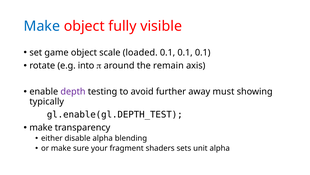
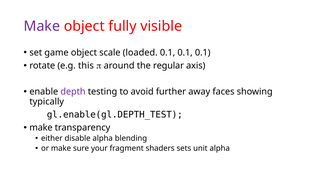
Make colour: blue -> purple (42, 26)
into: into -> this (86, 65)
remain: remain -> regular (168, 65)
must: must -> faces (223, 91)
